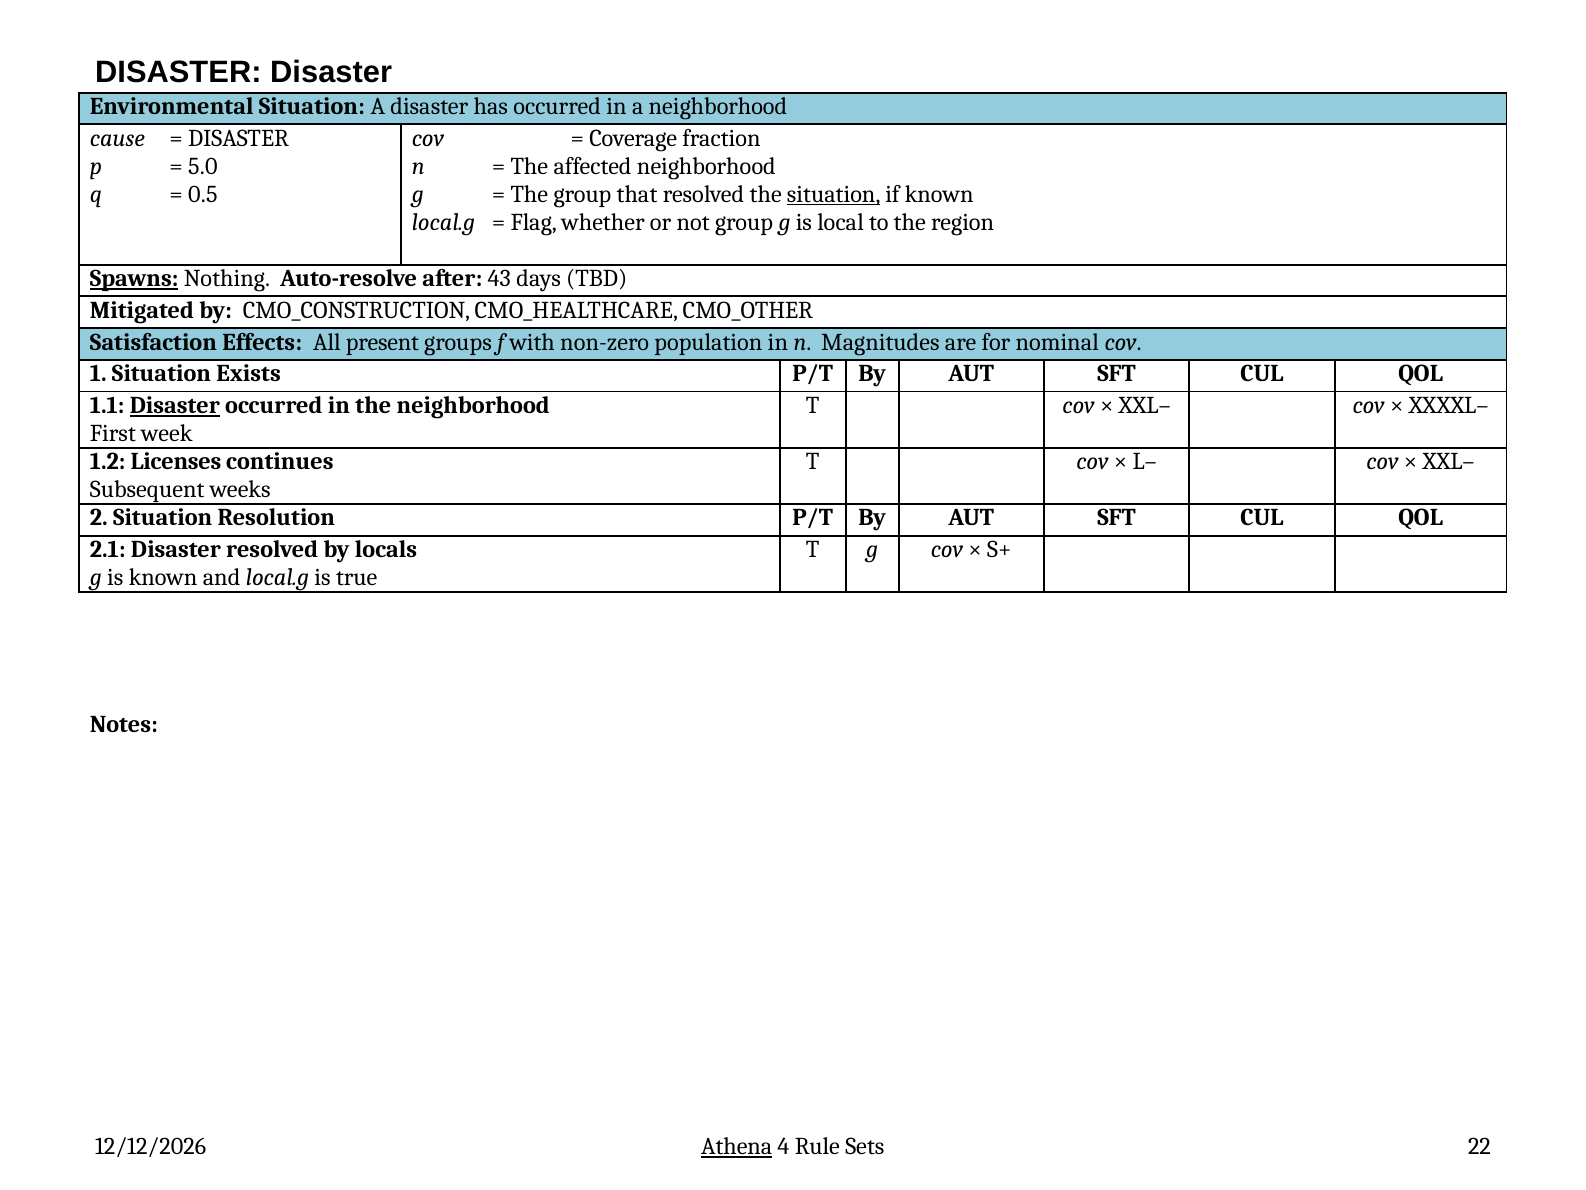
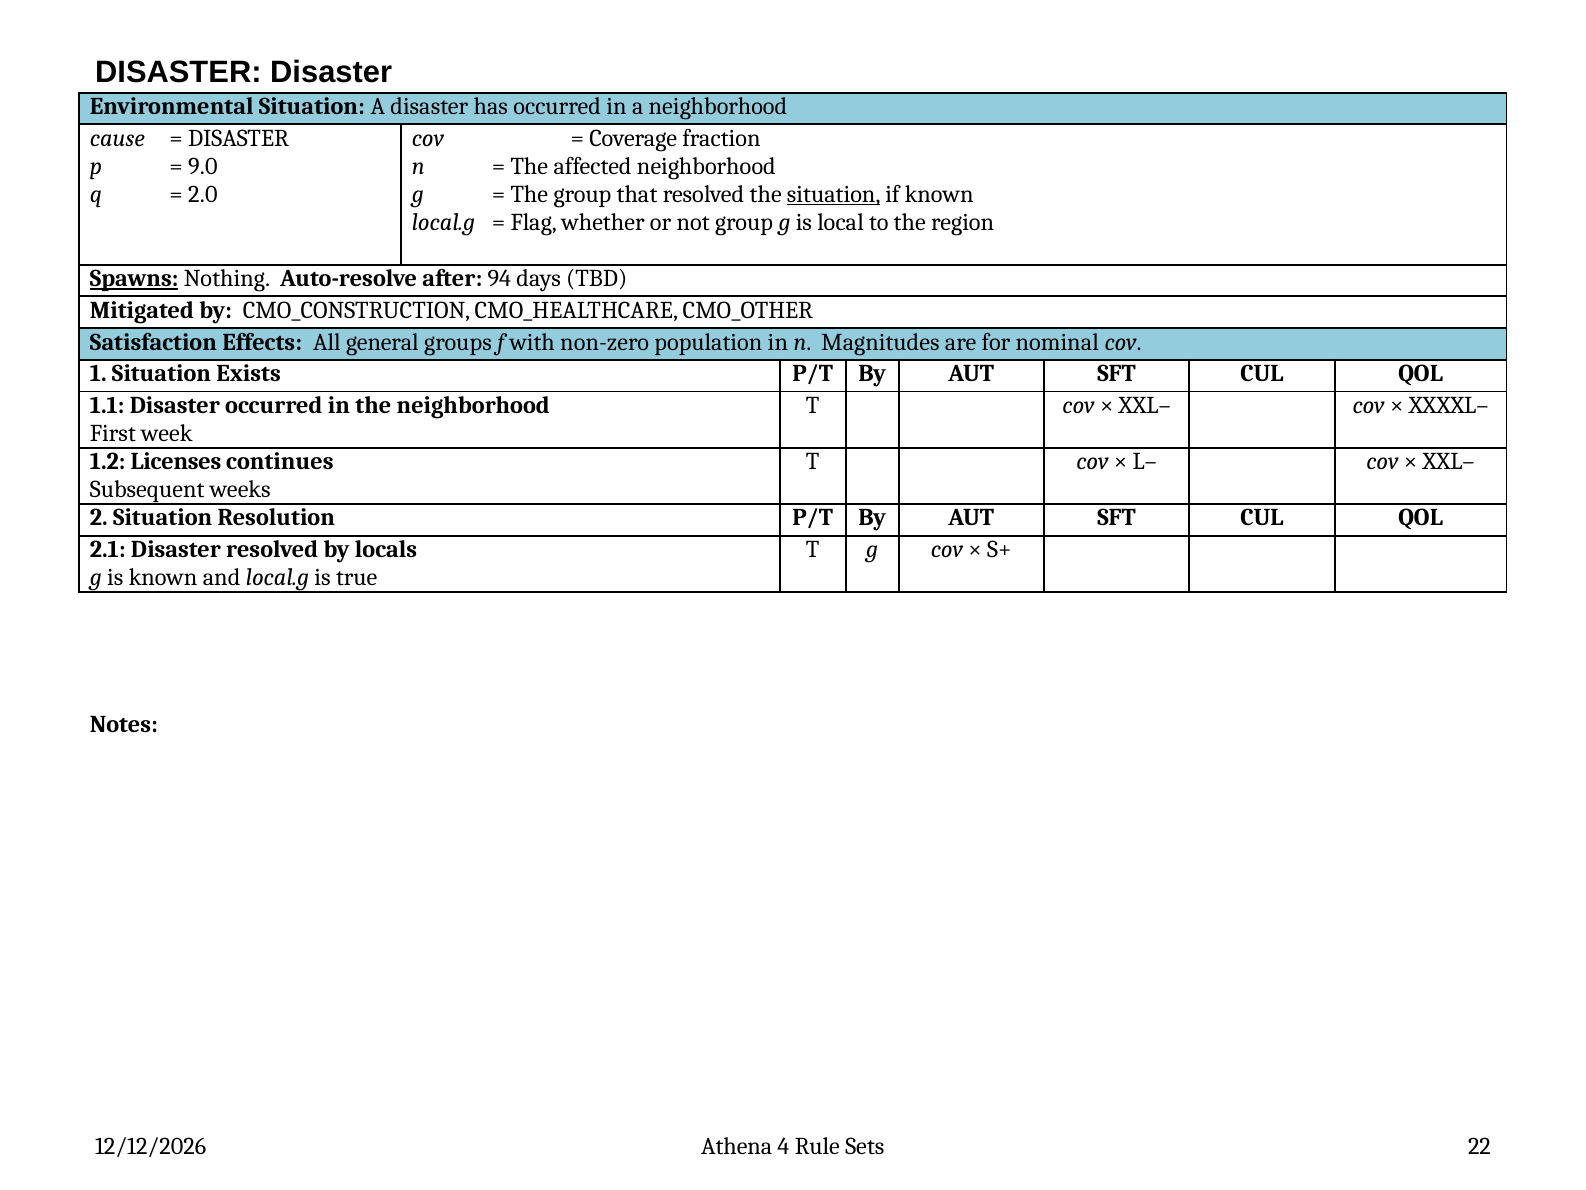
5.0: 5.0 -> 9.0 (203, 166)
0.5: 0.5 -> 2.0 (203, 194)
43: 43 -> 94 (499, 278)
present: present -> general (382, 342)
Disaster underline: present -> none (175, 405)
Athena underline: present -> none (737, 1146)
